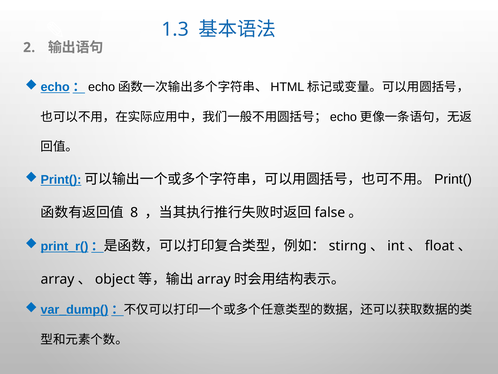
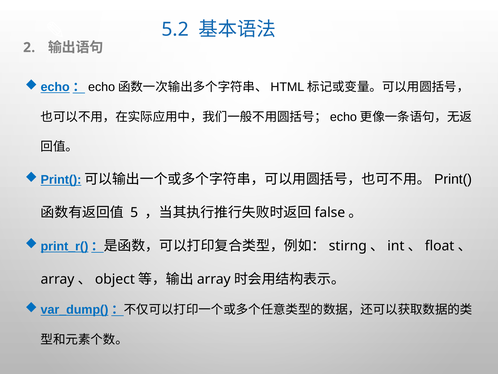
1.3: 1.3 -> 5.2 (175, 29)
8: 8 -> 5 (134, 212)
